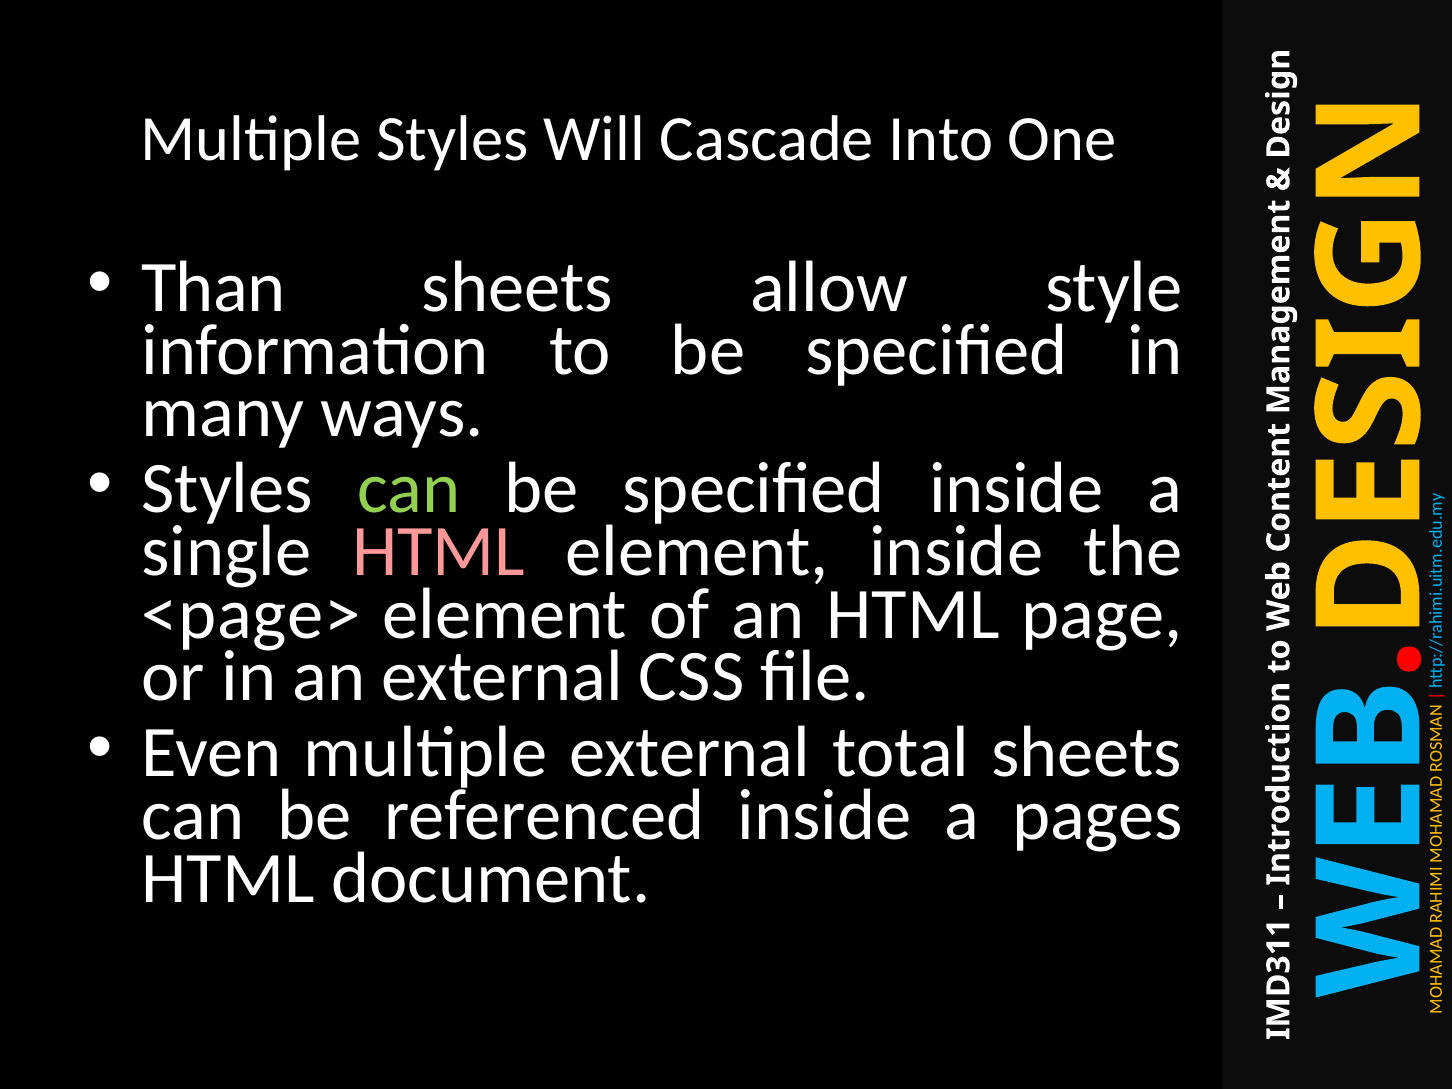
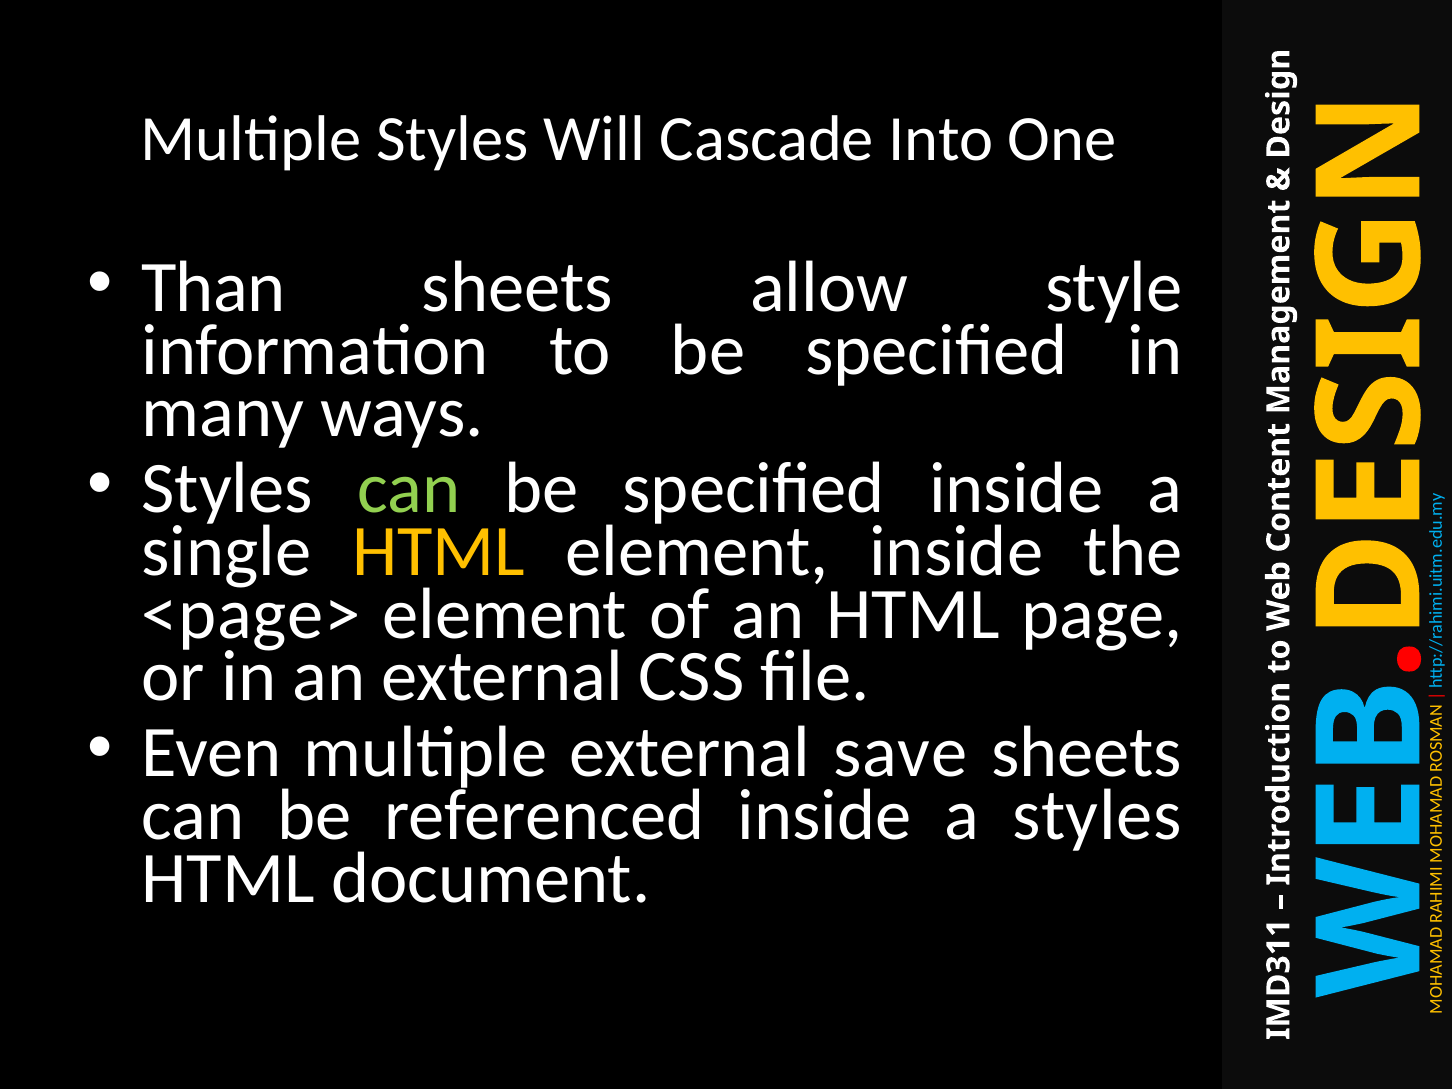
HTML colour: pink -> yellow (439, 551)
total: total -> save (900, 753)
a pages: pages -> styles (1097, 815)
